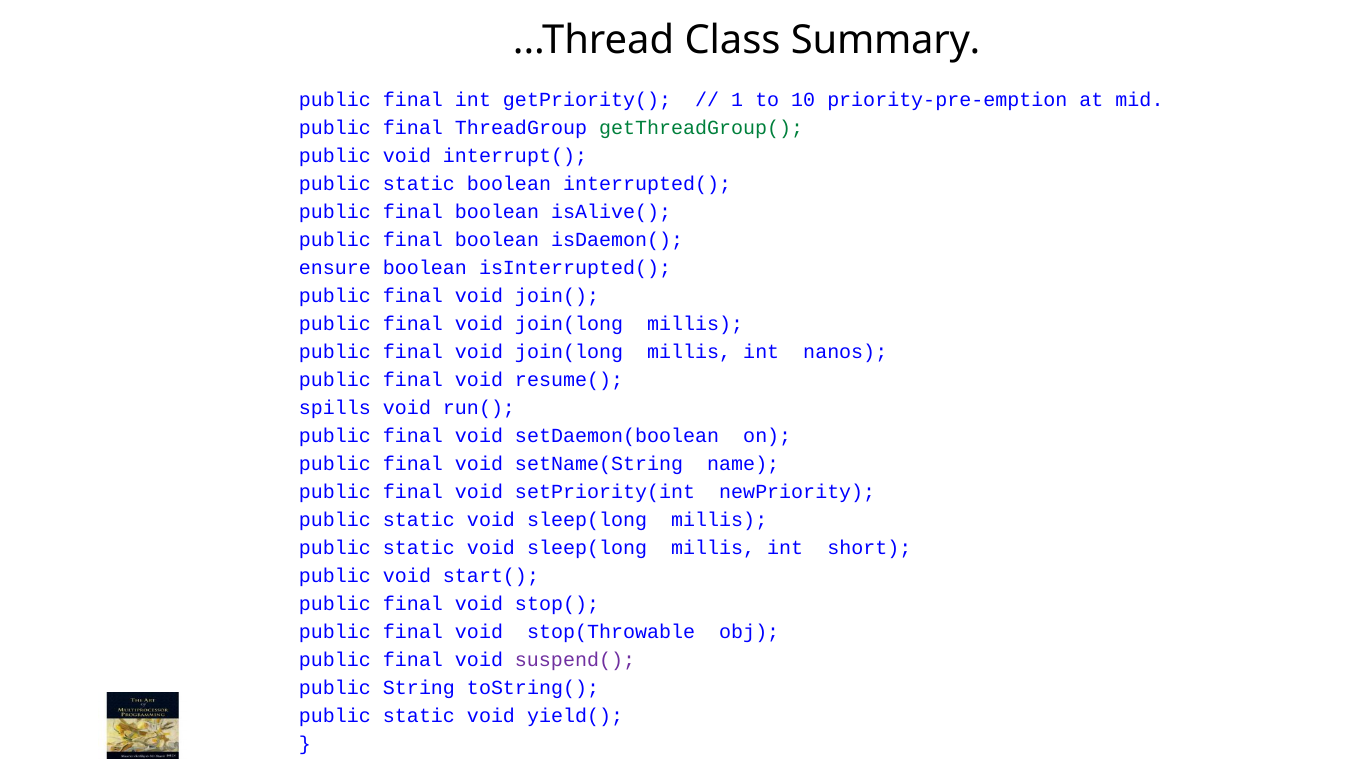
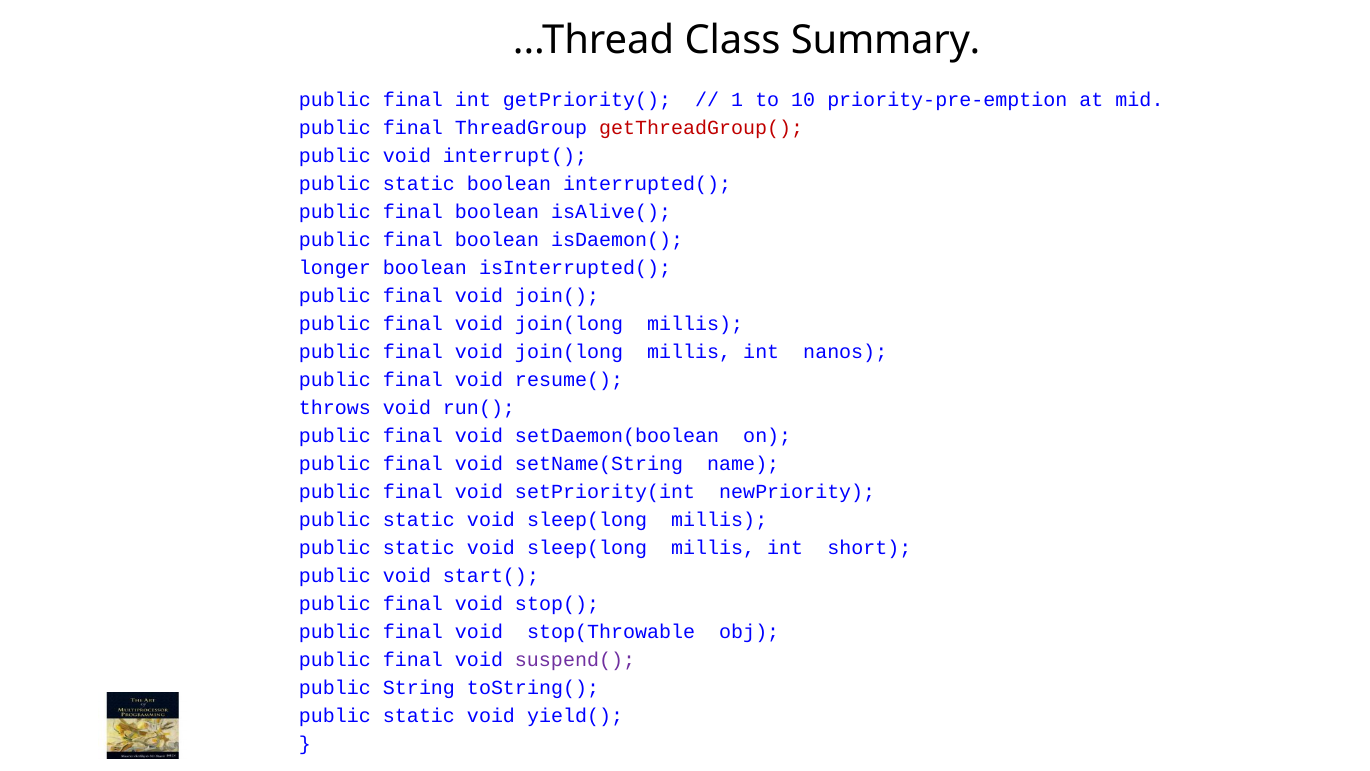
getThreadGroup( colour: green -> red (701, 128)
ensure: ensure -> longer (335, 268)
spills: spills -> throws (335, 408)
